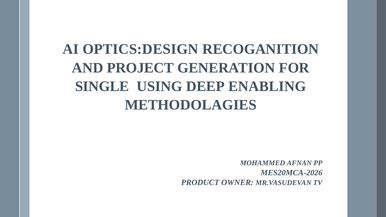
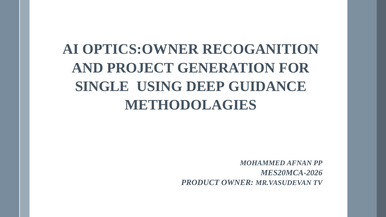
OPTICS:DESIGN: OPTICS:DESIGN -> OPTICS:OWNER (140, 49)
ENABLING: ENABLING -> GUIDANCE (267, 86)
